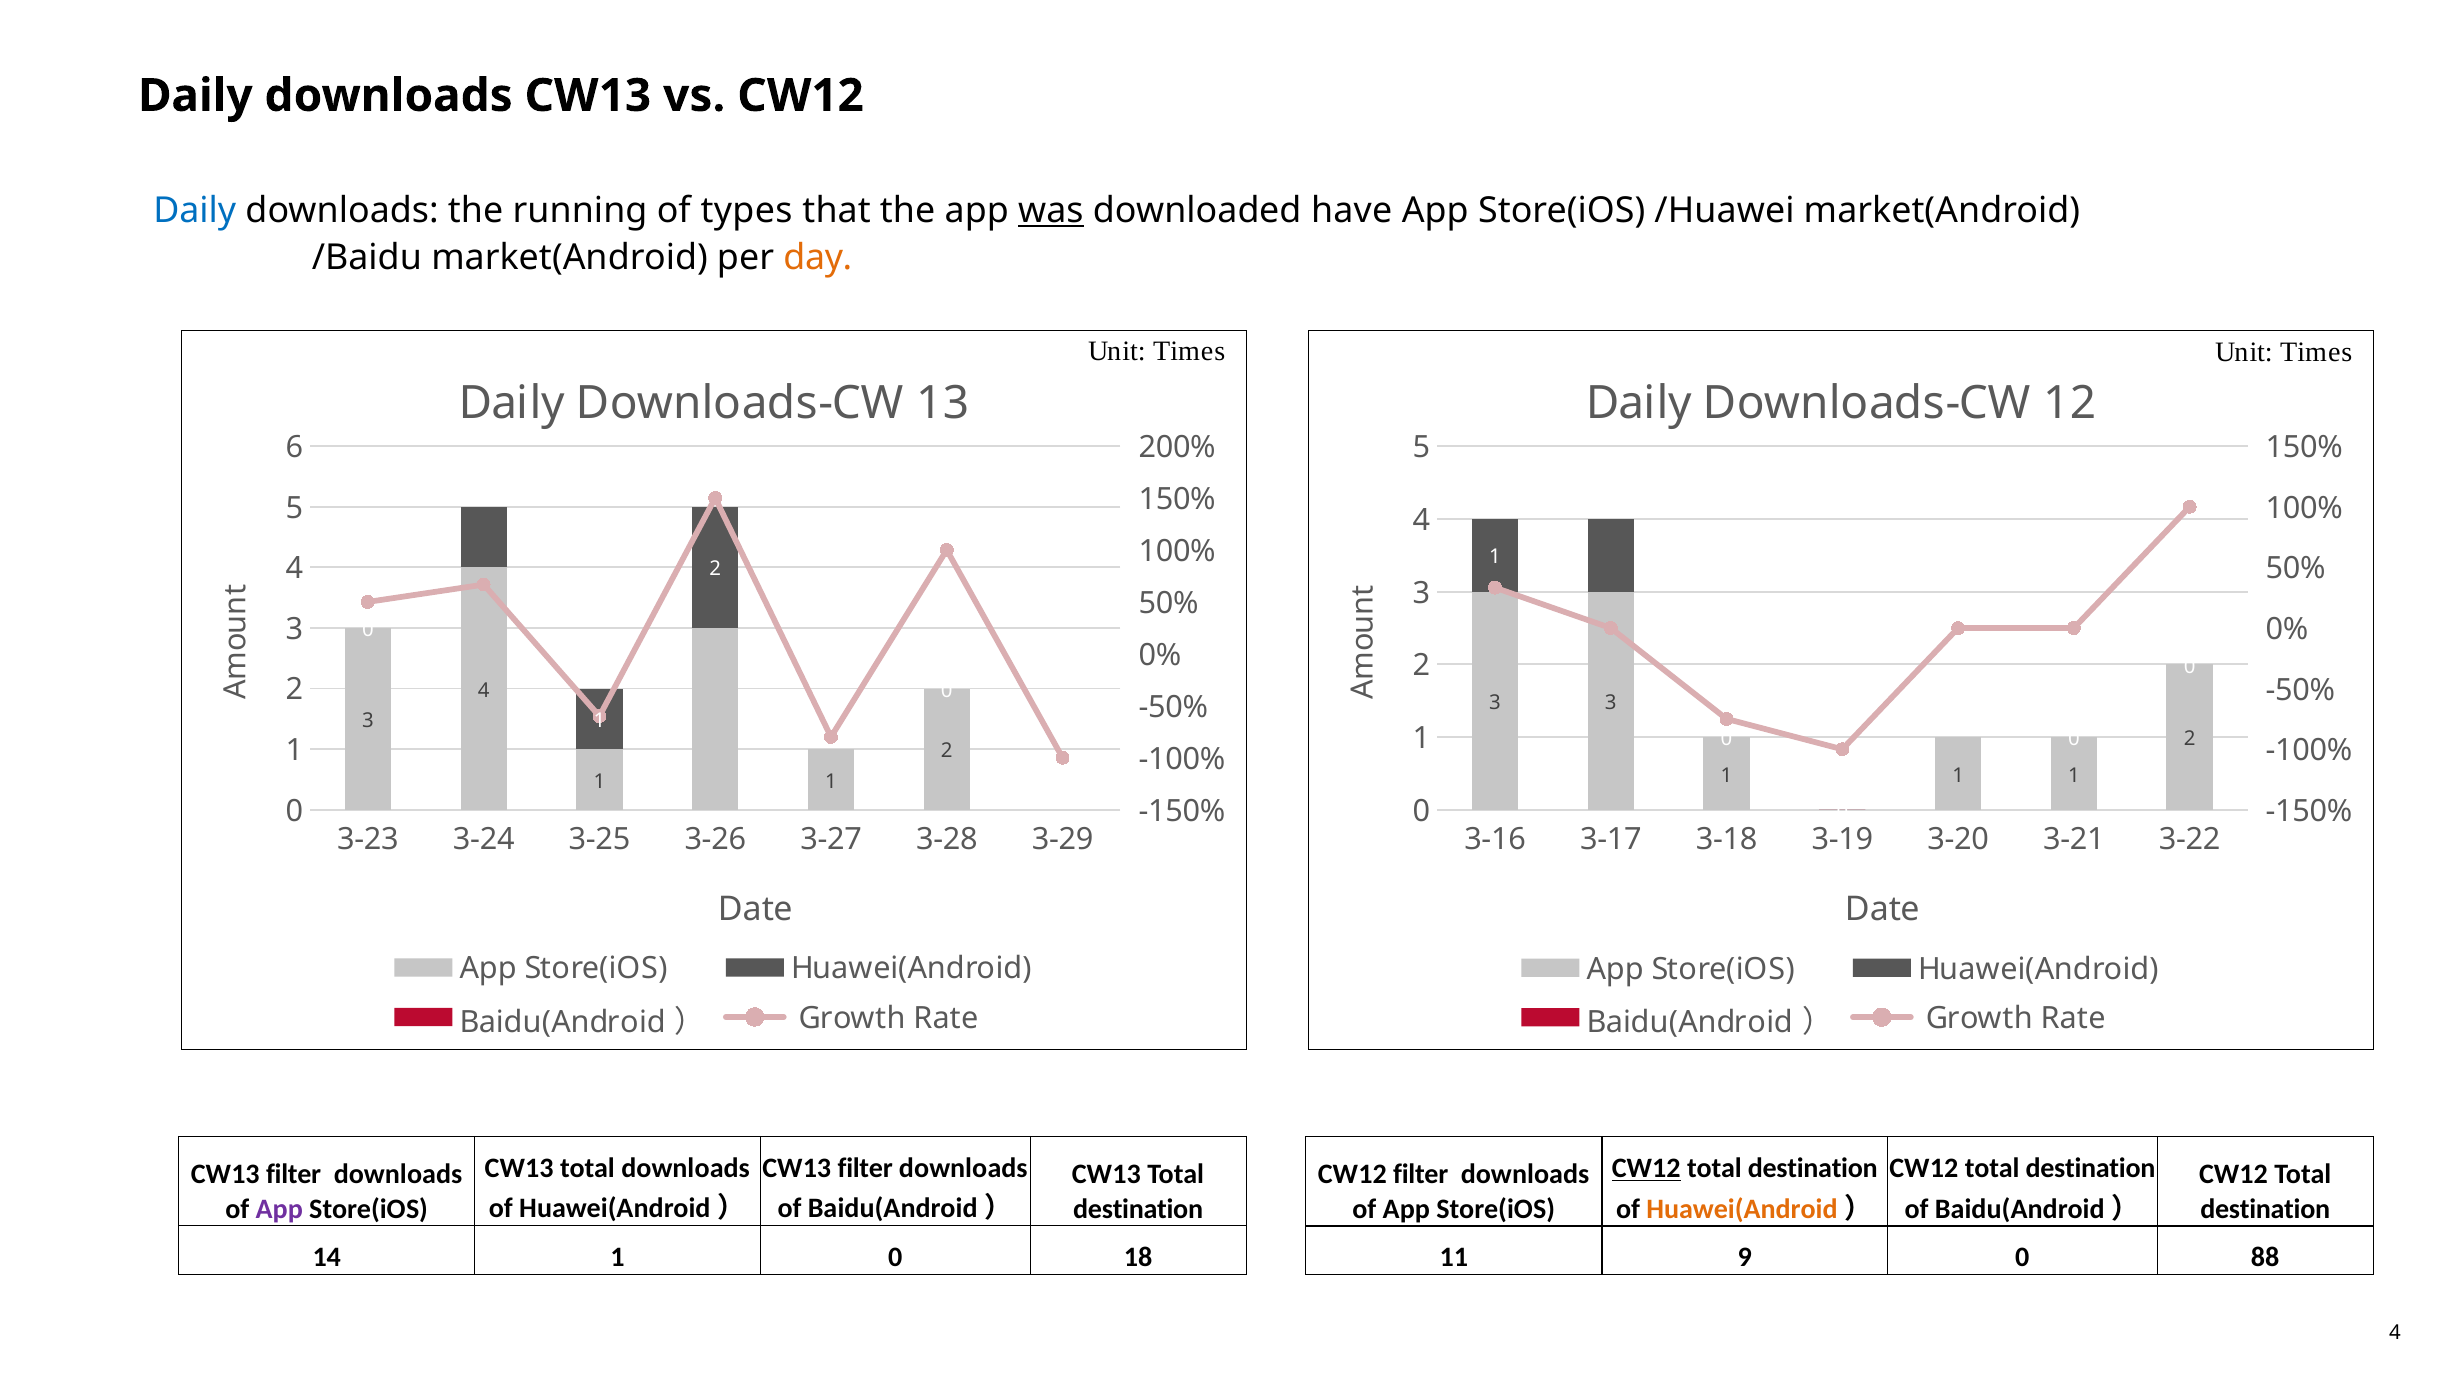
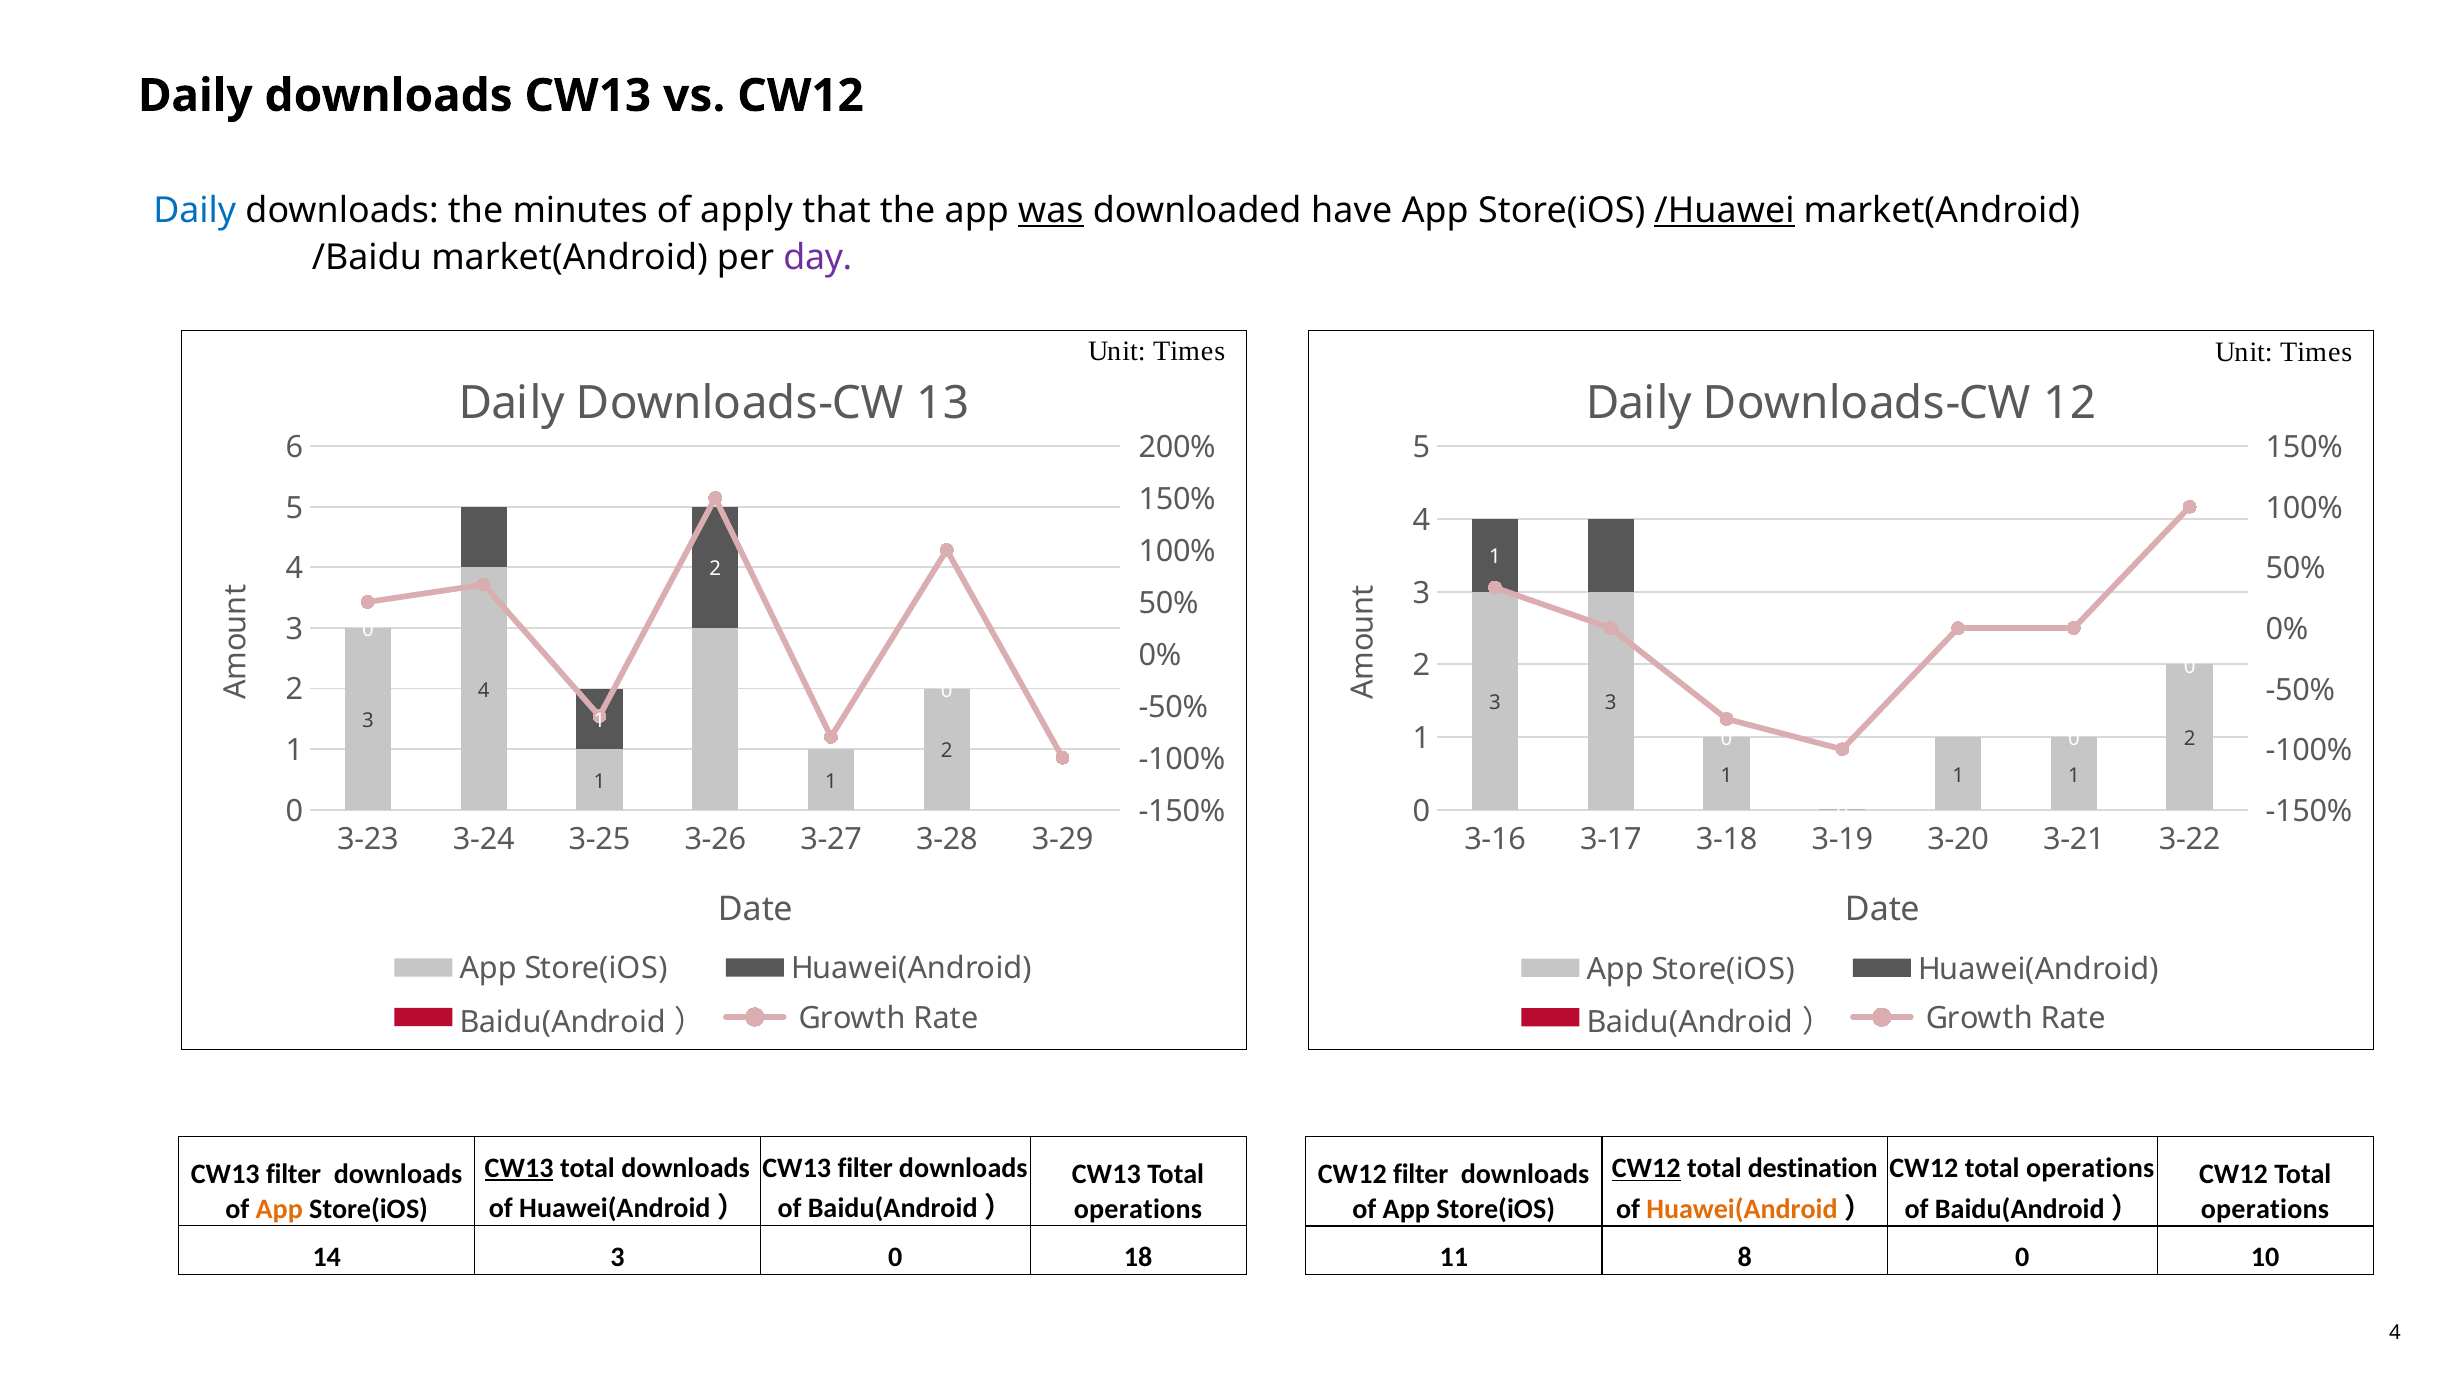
running: running -> minutes (580, 211)
types: types -> apply (747, 211)
/Huawei underline: none -> present (1724, 211)
day colour: orange -> purple (818, 258)
CW13 underline: none -> present (519, 1168)
destination: destination -> operations (2090, 1168)
App colour: purple -> orange (279, 1209)
destination: destination -> operations (1138, 1209)
destination: destination -> operations (2265, 1209)
14 1: 1 -> 3 (618, 1257)
9: 9 -> 8 (1745, 1257)
88: 88 -> 10 (2265, 1257)
